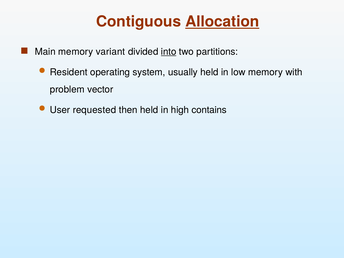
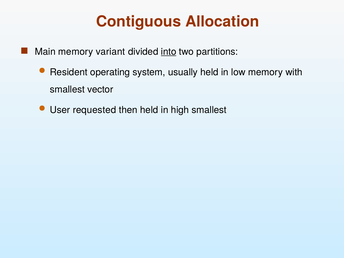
Allocation underline: present -> none (222, 22)
problem: problem -> smallest (67, 89)
high contains: contains -> smallest (209, 110)
